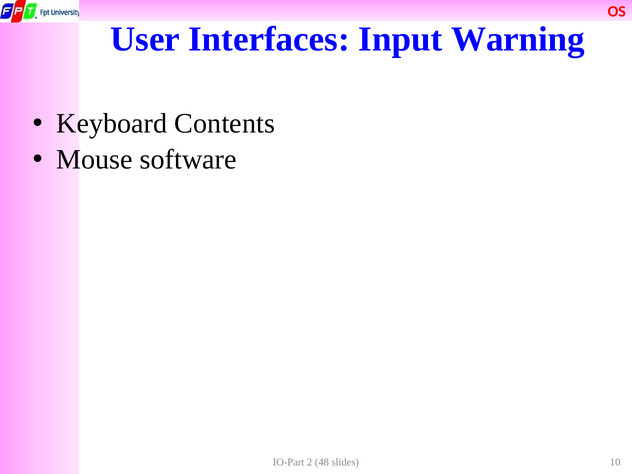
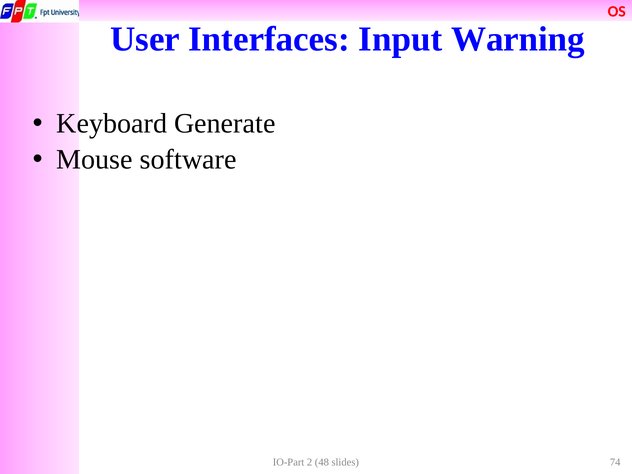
Contents: Contents -> Generate (225, 123)
10: 10 -> 74 (615, 462)
